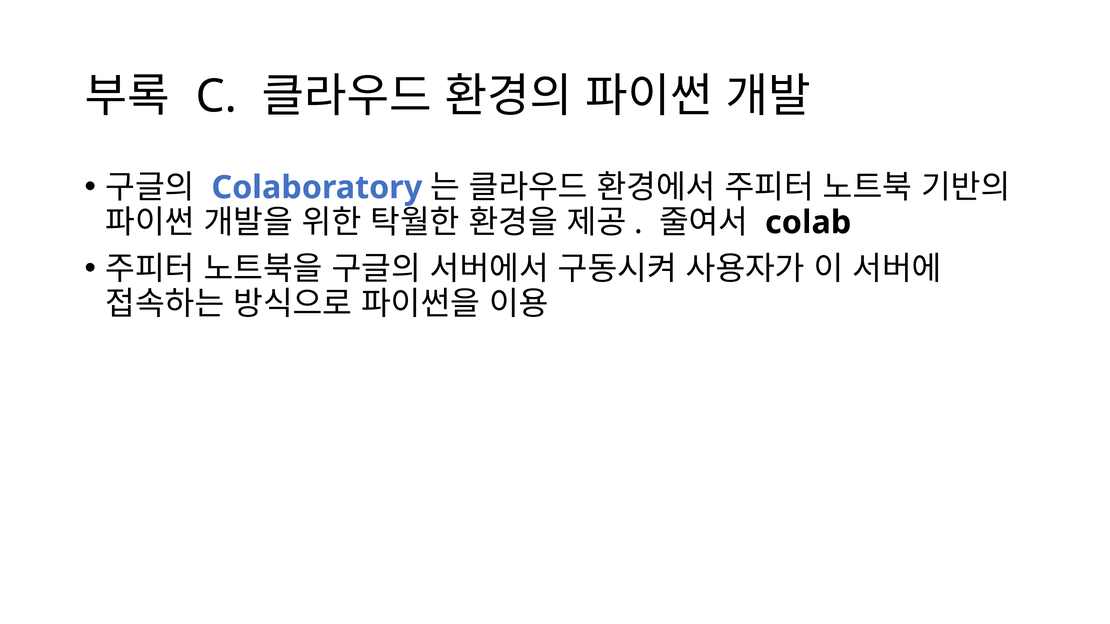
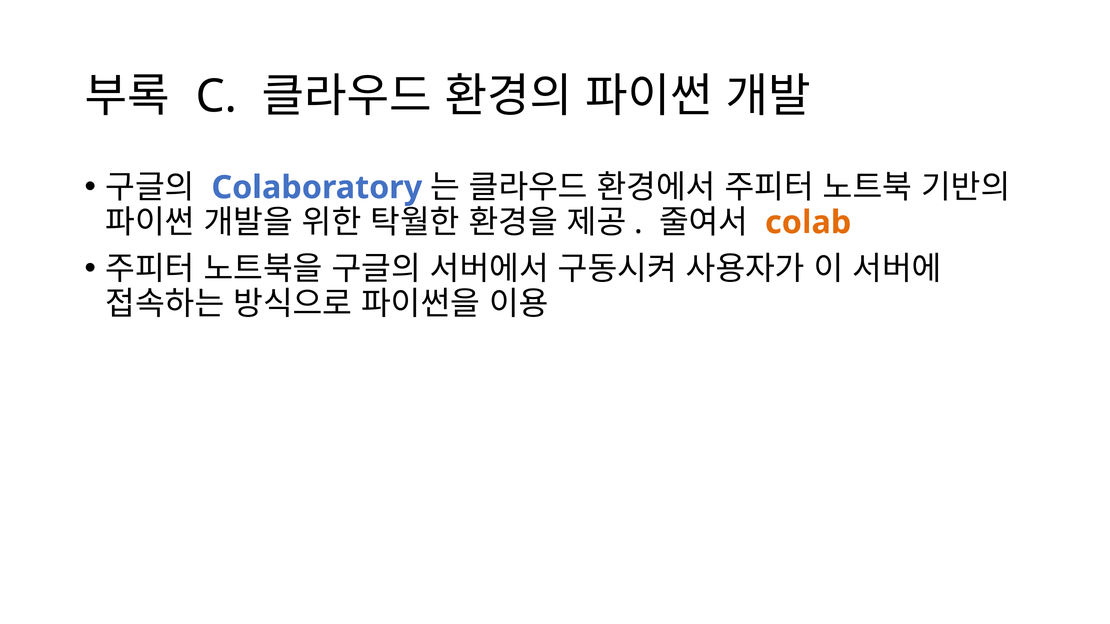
colab colour: black -> orange (808, 223)
